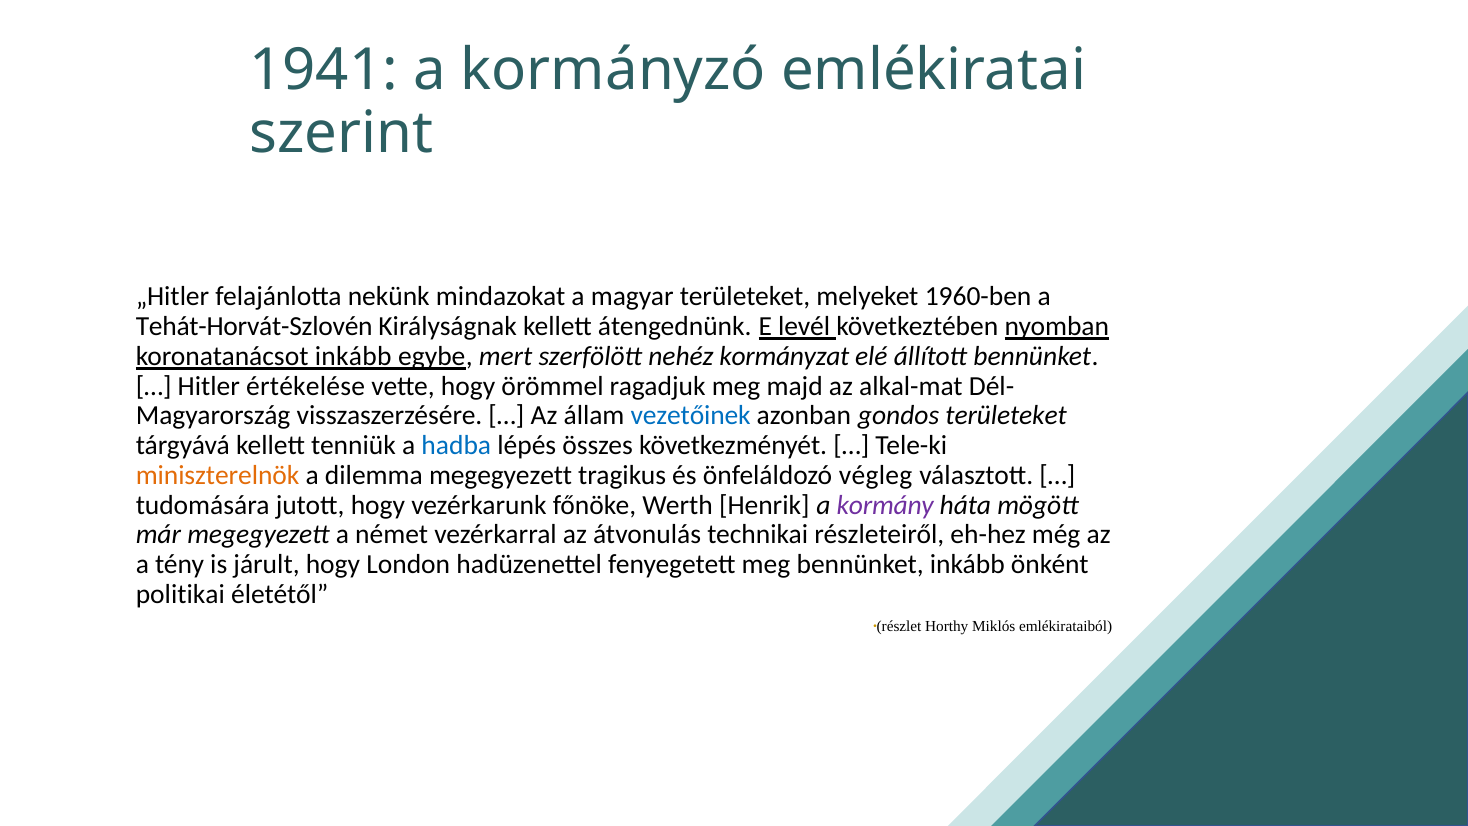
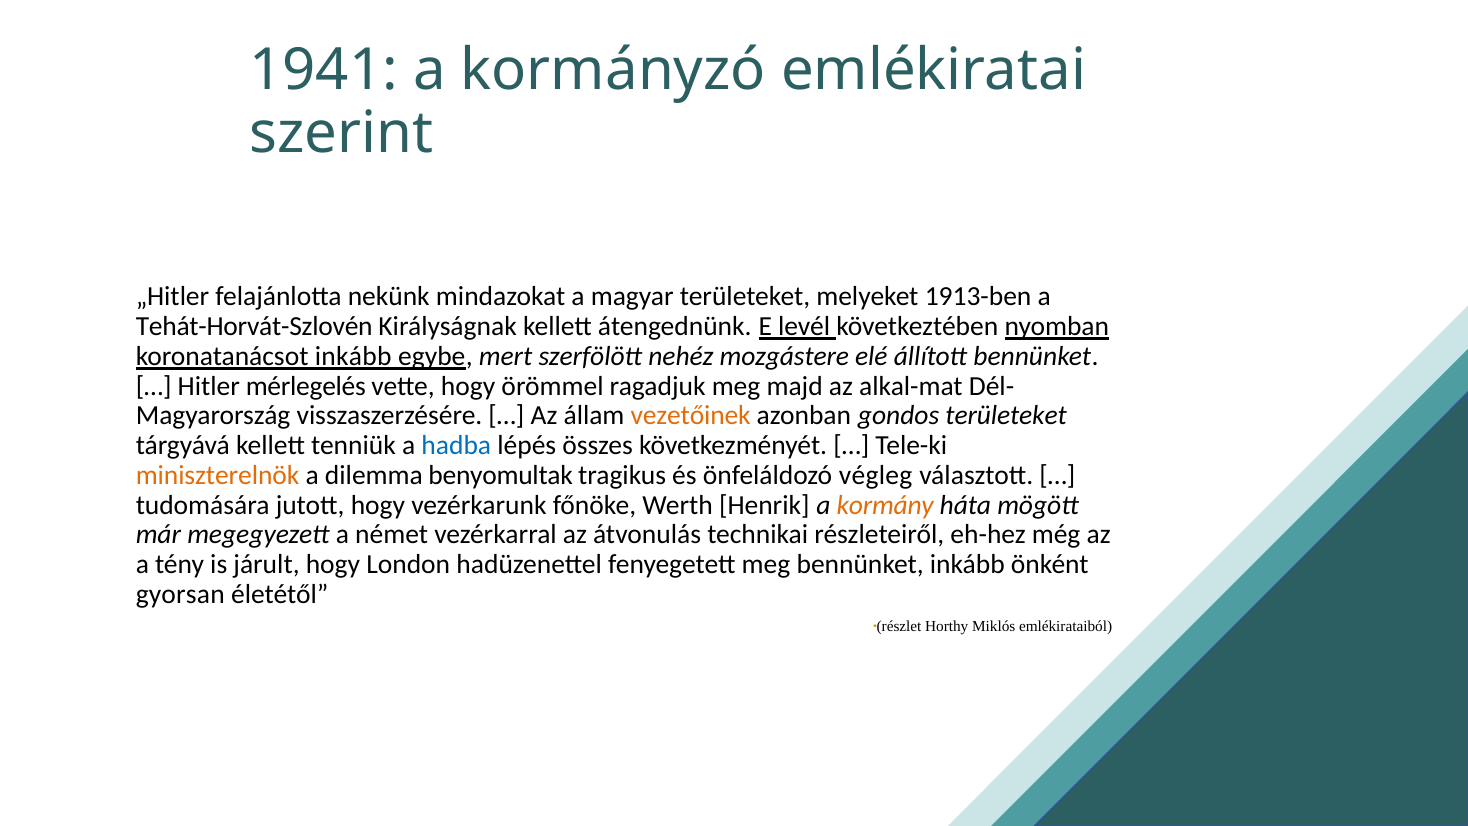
1960-ben: 1960-ben -> 1913-ben (978, 297)
kormányzat: kormányzat -> mozgástere (784, 356)
értékelése: értékelése -> mérlegelés (306, 386)
vezetőinek colour: blue -> orange (691, 416)
dilemma megegyezett: megegyezett -> benyomultak (501, 475)
kormány colour: purple -> orange (885, 505)
politikai: politikai -> gyorsan (180, 594)
